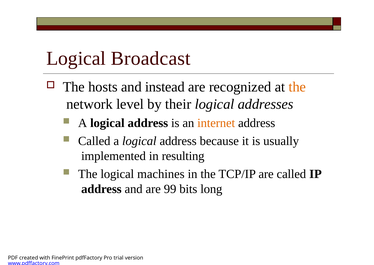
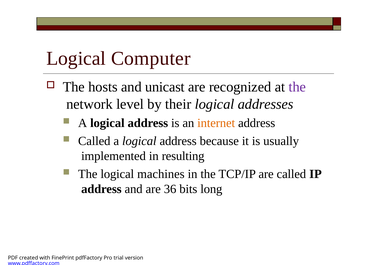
Broadcast: Broadcast -> Computer (151, 58)
instead: instead -> unicast (165, 87)
the colour: orange -> purple (297, 87)
99: 99 -> 36 (170, 189)
